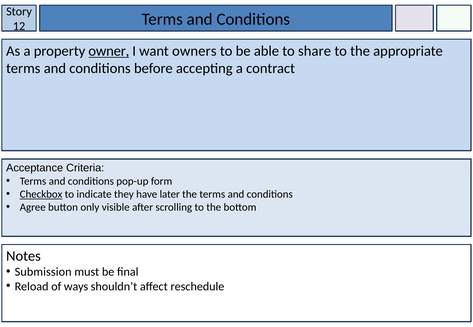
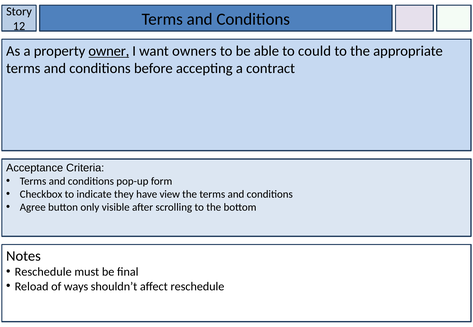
share: share -> could (315, 51)
Checkbox underline: present -> none (41, 194)
later: later -> view (170, 194)
Submission: Submission -> Reschedule (43, 272)
